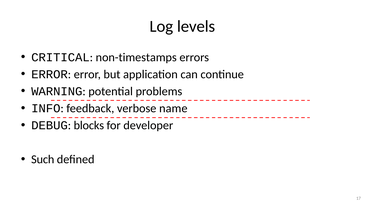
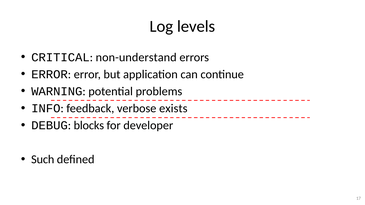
non-timestamps: non-timestamps -> non-understand (136, 57)
name: name -> exists (173, 109)
